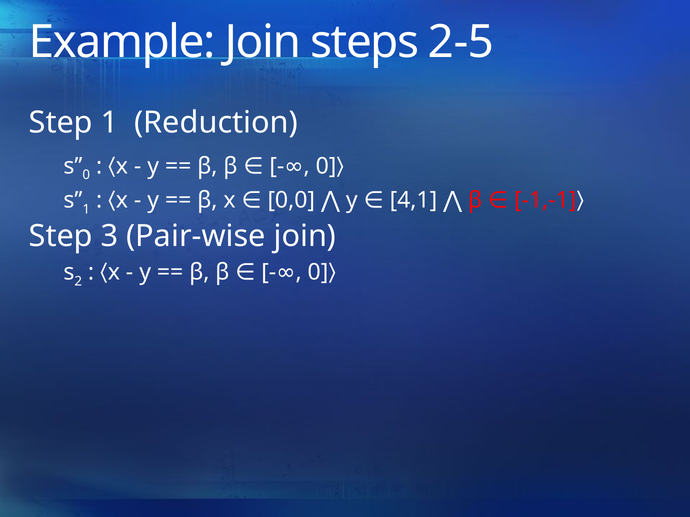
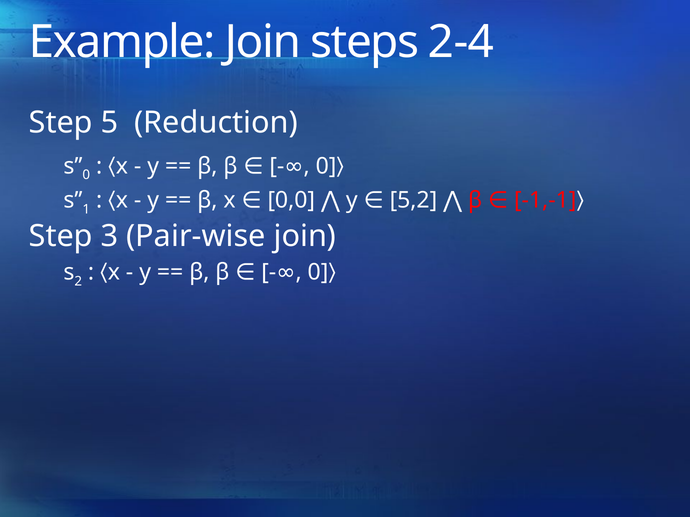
2-5: 2-5 -> 2-4 (461, 42)
Step 1: 1 -> 5 (110, 123)
4,1: 4,1 -> 5,2 (413, 201)
